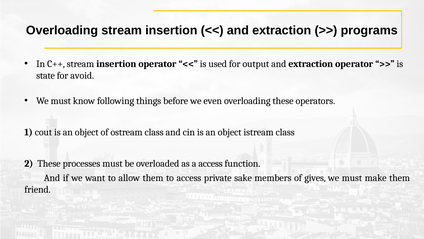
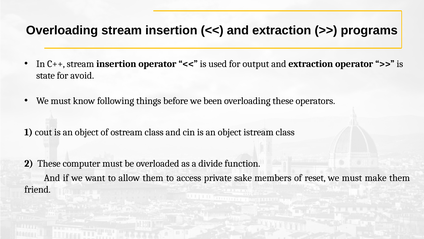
even: even -> been (213, 101)
processes: processes -> computer (82, 163)
a access: access -> divide (210, 163)
gives: gives -> reset (315, 178)
